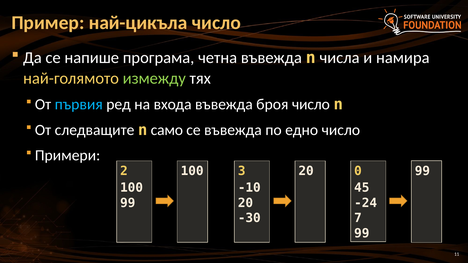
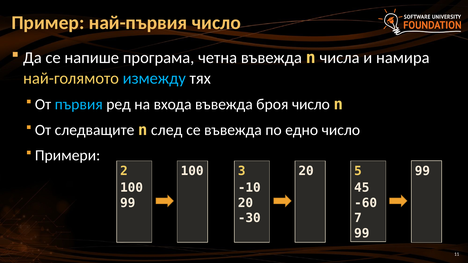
най-цикъла: най-цикъла -> най-първия (138, 23)
измежду colour: light green -> light blue (154, 79)
само: само -> след (167, 130)
0: 0 -> 5 (358, 171)
-24: -24 -> -60 (366, 203)
